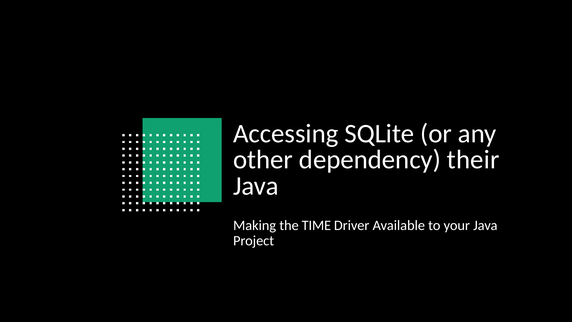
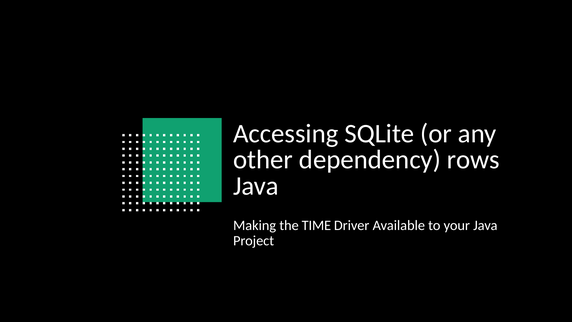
their: their -> rows (473, 160)
